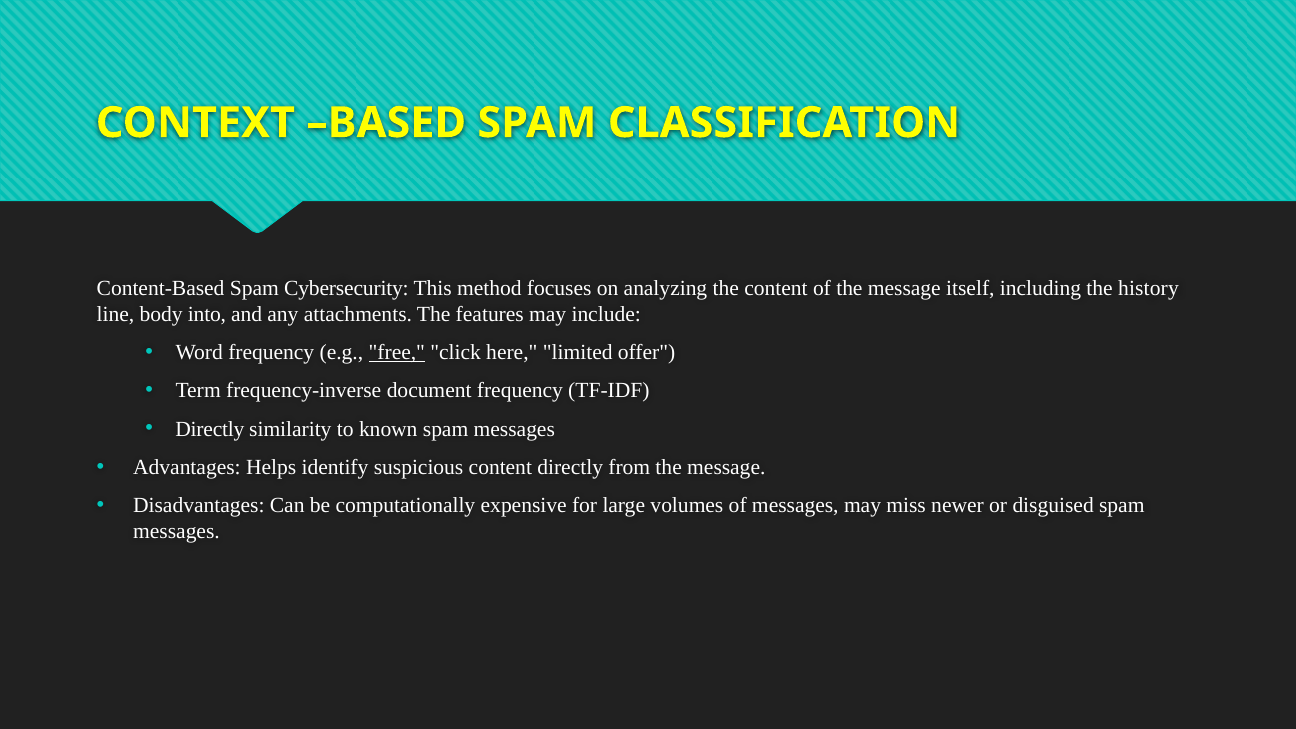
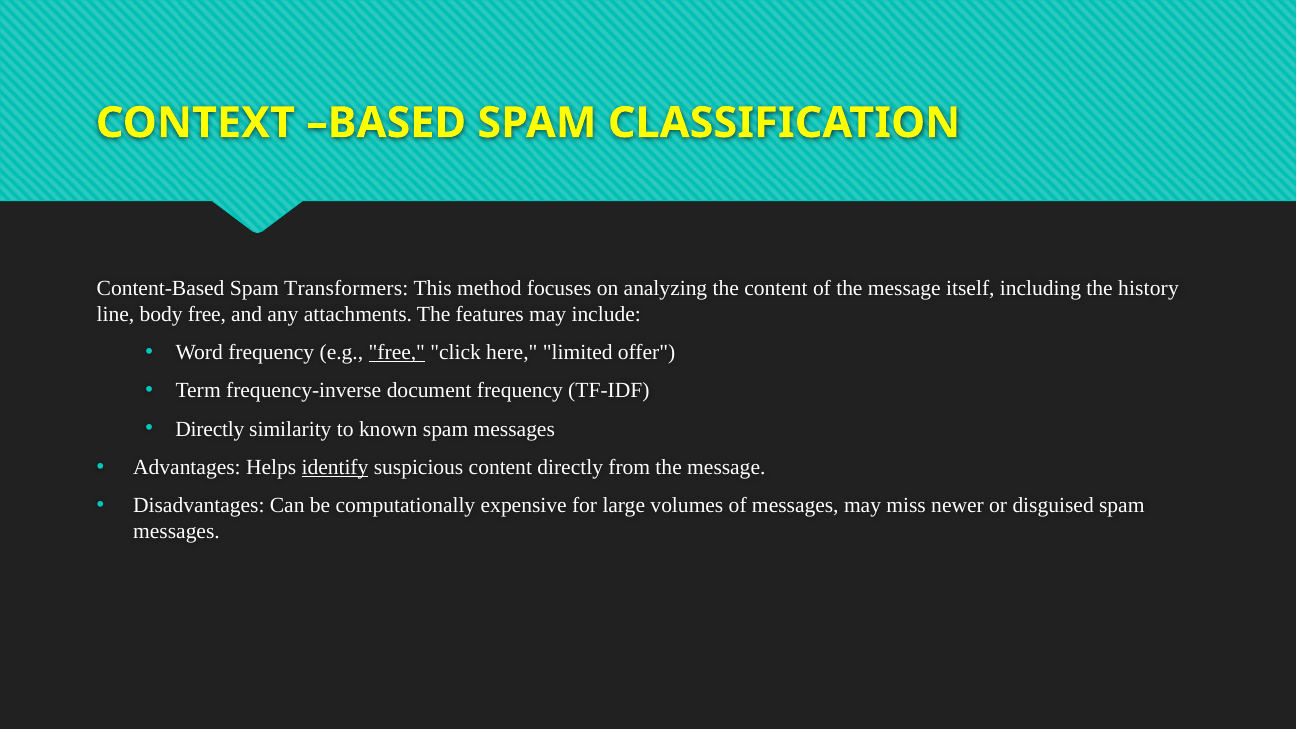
Cybersecurity: Cybersecurity -> Transformers (346, 288)
body into: into -> free (207, 314)
identify underline: none -> present (335, 467)
